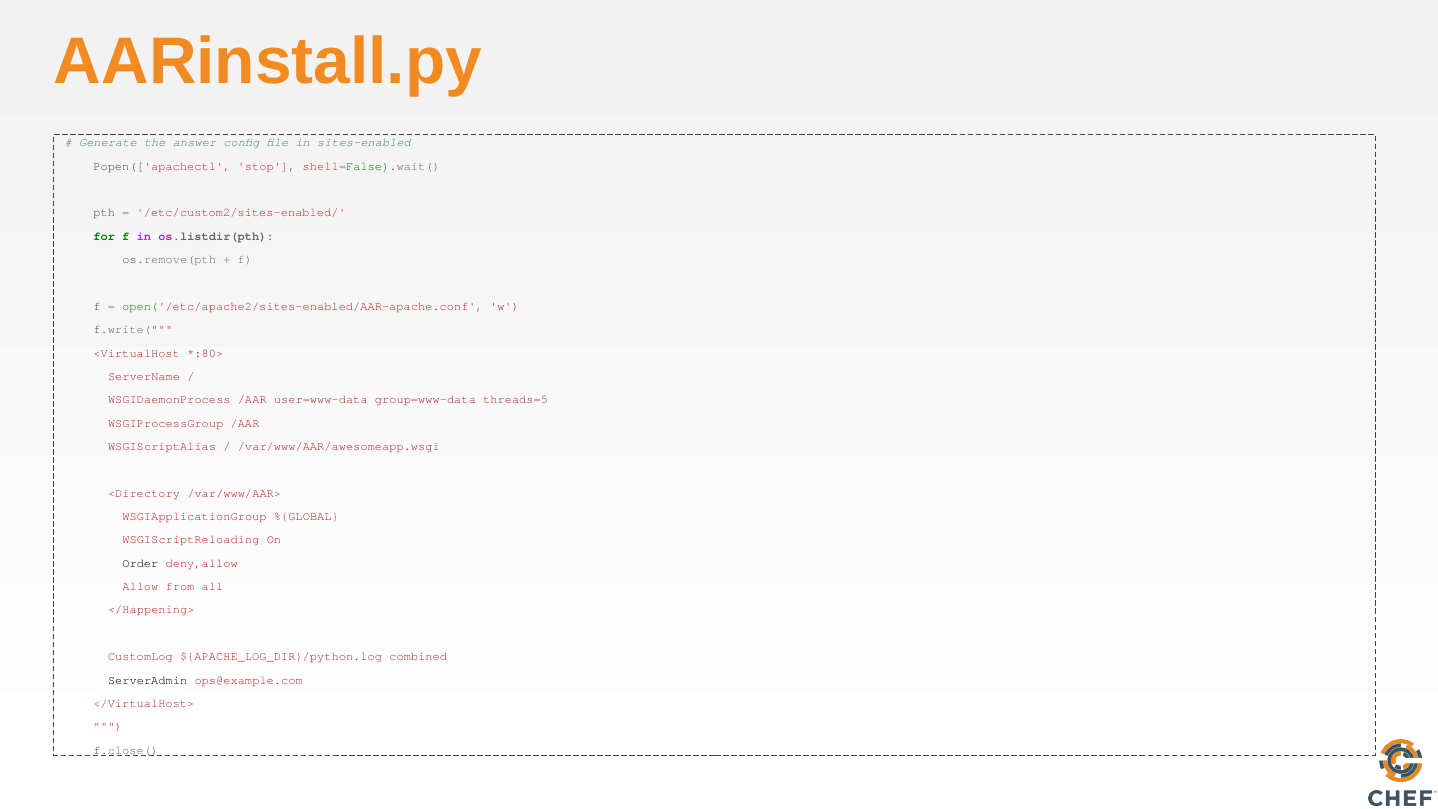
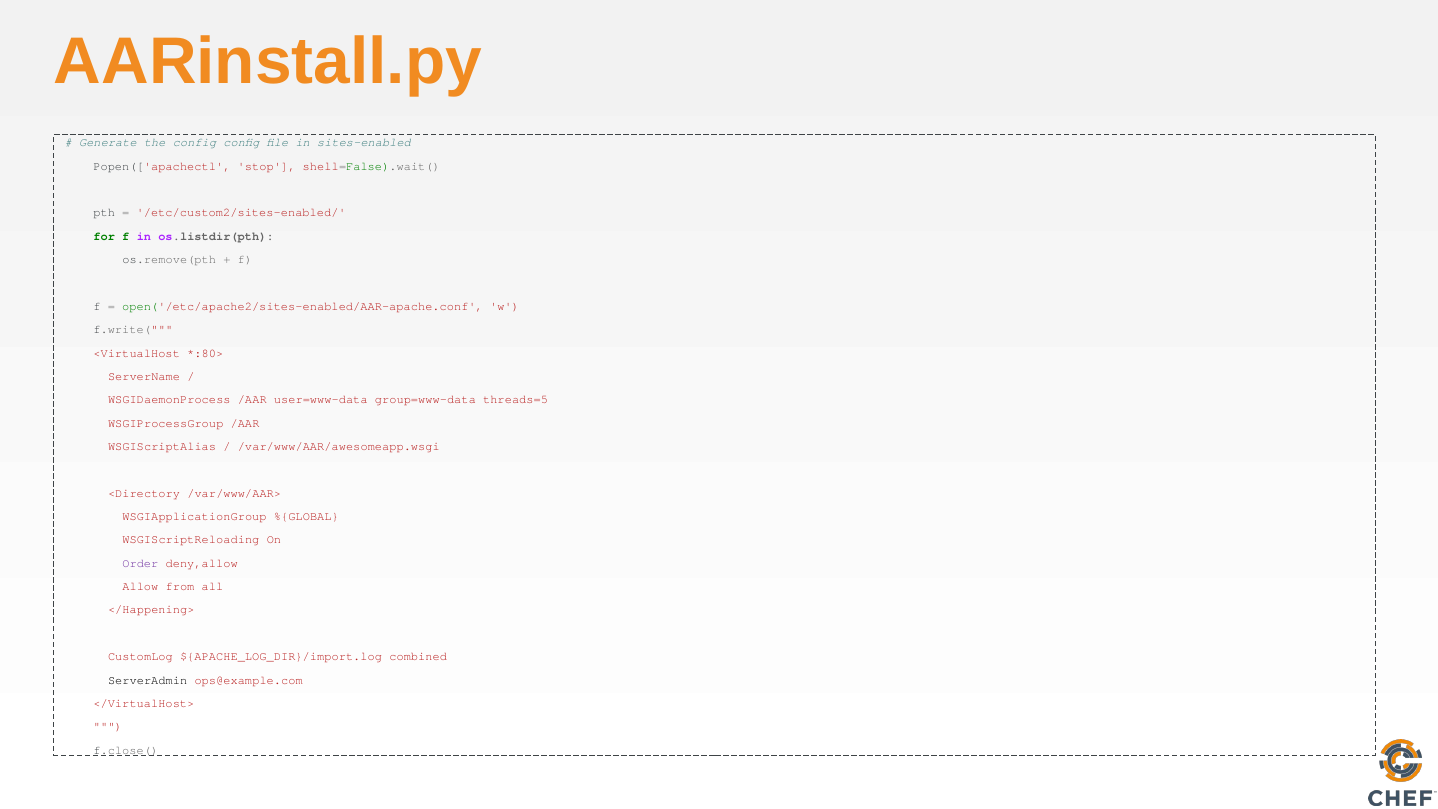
the answer: answer -> config (195, 143)
Order colour: black -> purple (140, 563)
${APACHE_LOG_DIR}/python.log: ${APACHE_LOG_DIR}/python.log -> ${APACHE_LOG_DIR}/import.log (281, 657)
